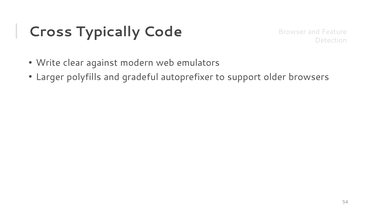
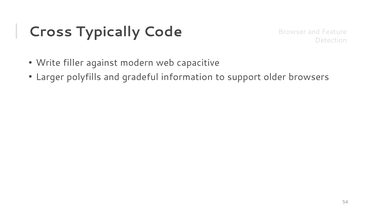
clear: clear -> filler (73, 63)
emulators: emulators -> capacitive (198, 63)
autoprefixer: autoprefixer -> information (187, 77)
